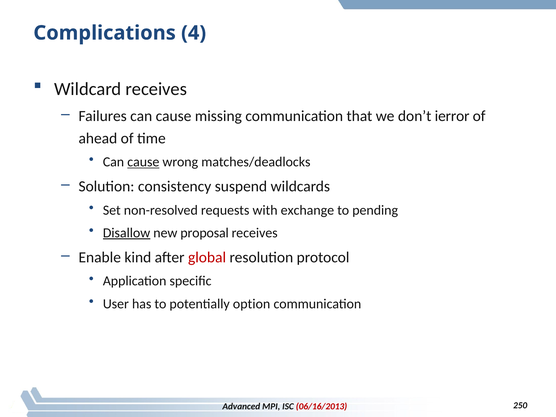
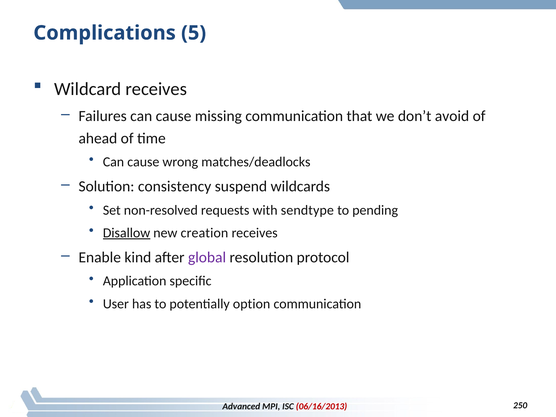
4: 4 -> 5 (194, 33)
ierror: ierror -> avoid (452, 116)
cause underline: present -> none (143, 162)
exchange: exchange -> sendtype (307, 210)
proposal: proposal -> creation (204, 233)
global colour: red -> purple (207, 257)
